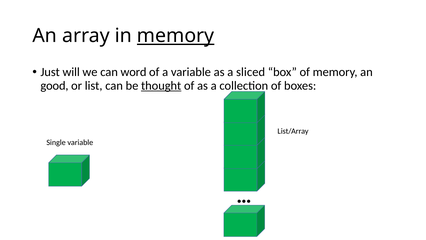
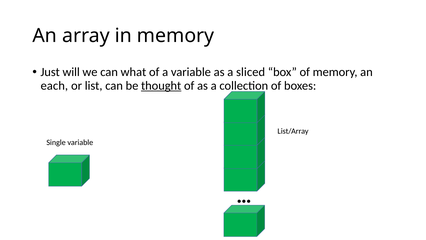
memory underline: present -> none (176, 36)
word: word -> what (133, 72)
good: good -> each (54, 85)
